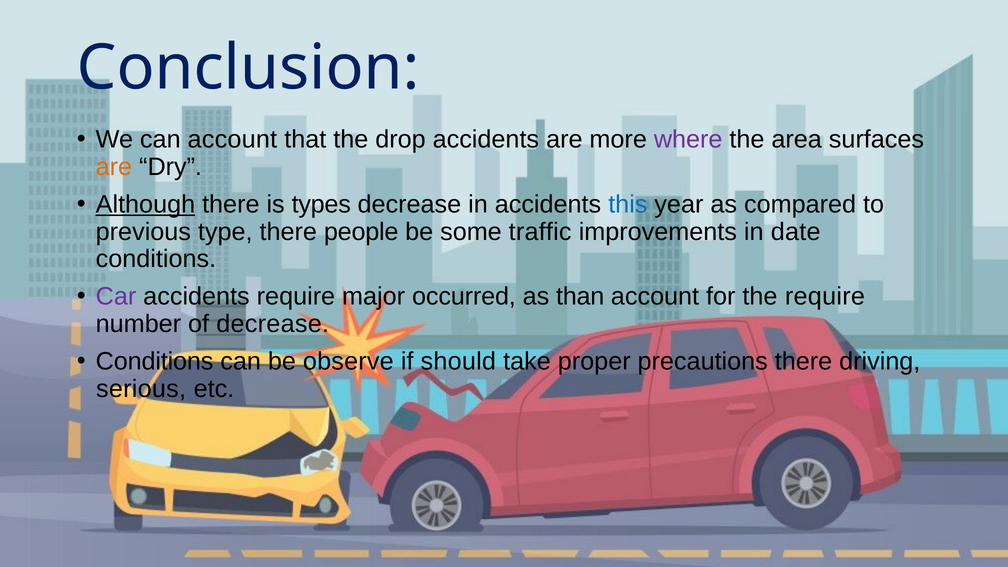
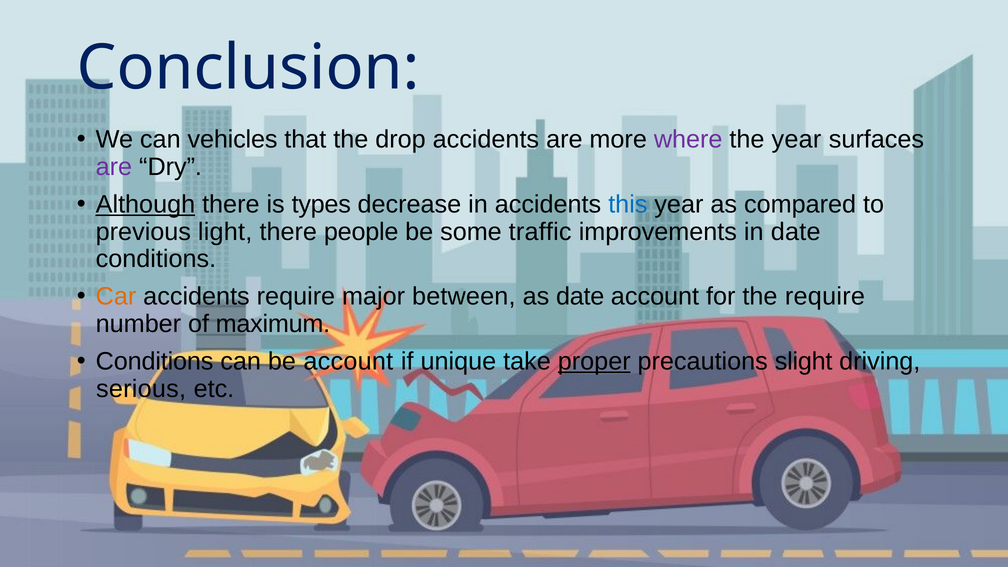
can account: account -> vehicles (233, 140)
the area: area -> year (796, 140)
are colour: orange -> purple (114, 167)
type: type -> light (225, 232)
Car colour: purple -> orange (116, 297)
occurred: occurred -> between (464, 297)
as than: than -> date (580, 297)
of decrease: decrease -> maximum (273, 324)
be observe: observe -> account (348, 362)
should: should -> unique (458, 362)
proper underline: none -> present (594, 362)
precautions there: there -> slight (804, 362)
